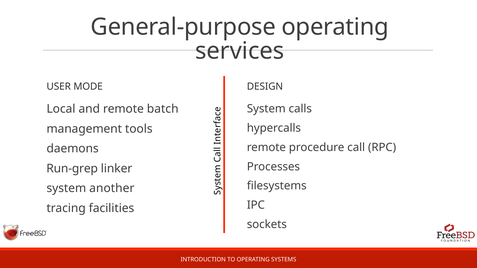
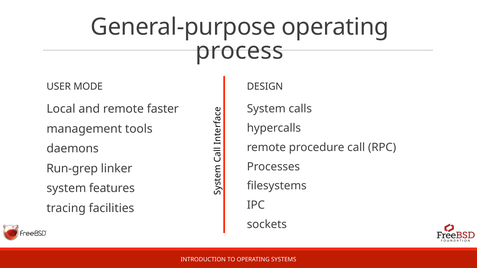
services: services -> process (240, 51)
batch: batch -> faster (163, 109)
another: another -> features (112, 189)
